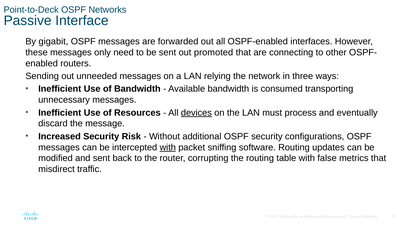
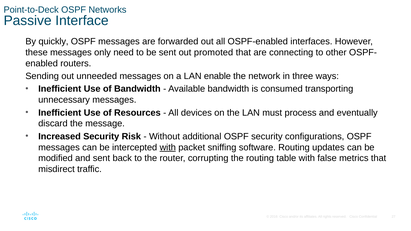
gigabit: gigabit -> quickly (54, 42)
relying: relying -> enable (217, 76)
devices underline: present -> none (196, 113)
